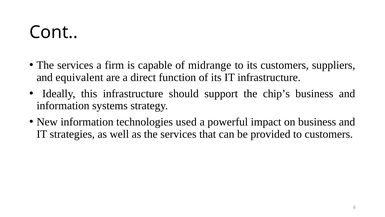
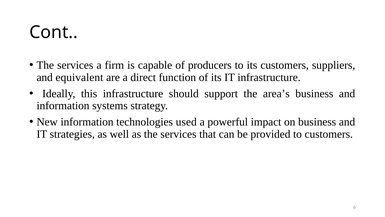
midrange: midrange -> producers (210, 65)
chip’s: chip’s -> area’s (276, 93)
